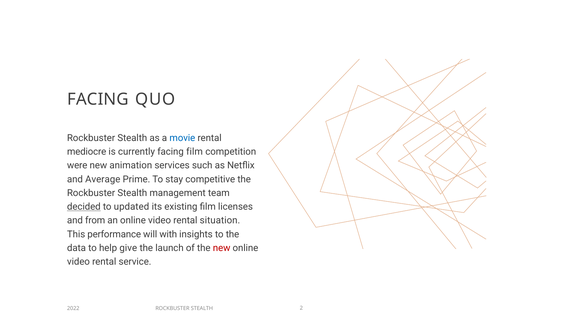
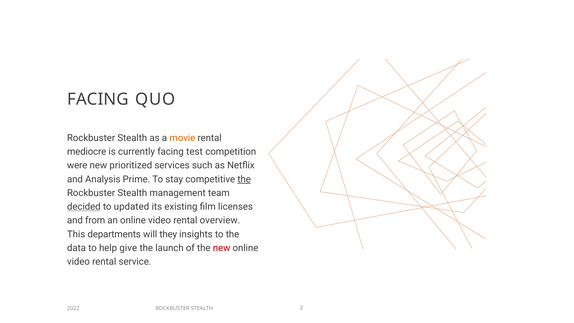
movie colour: blue -> orange (182, 138)
facing film: film -> test (194, 152)
animation: animation -> prioritized (131, 165)
Average: Average -> Analysis (103, 179)
the underline: none -> present (244, 179)
situation: situation -> overview (220, 220)
performance: performance -> departments (114, 234)
with: with -> they (168, 234)
